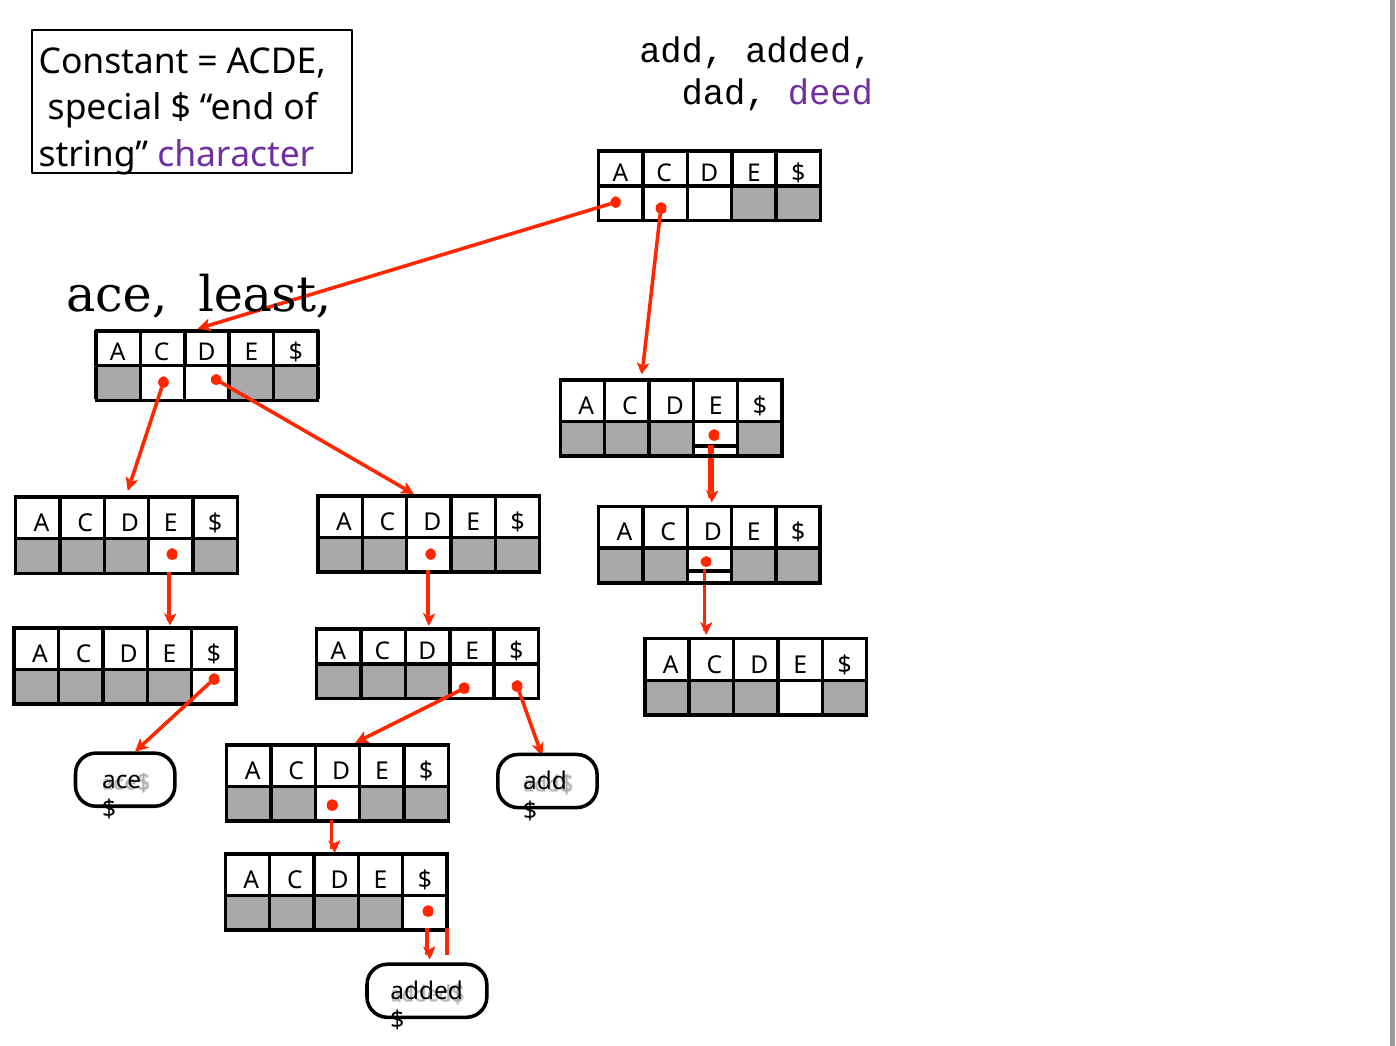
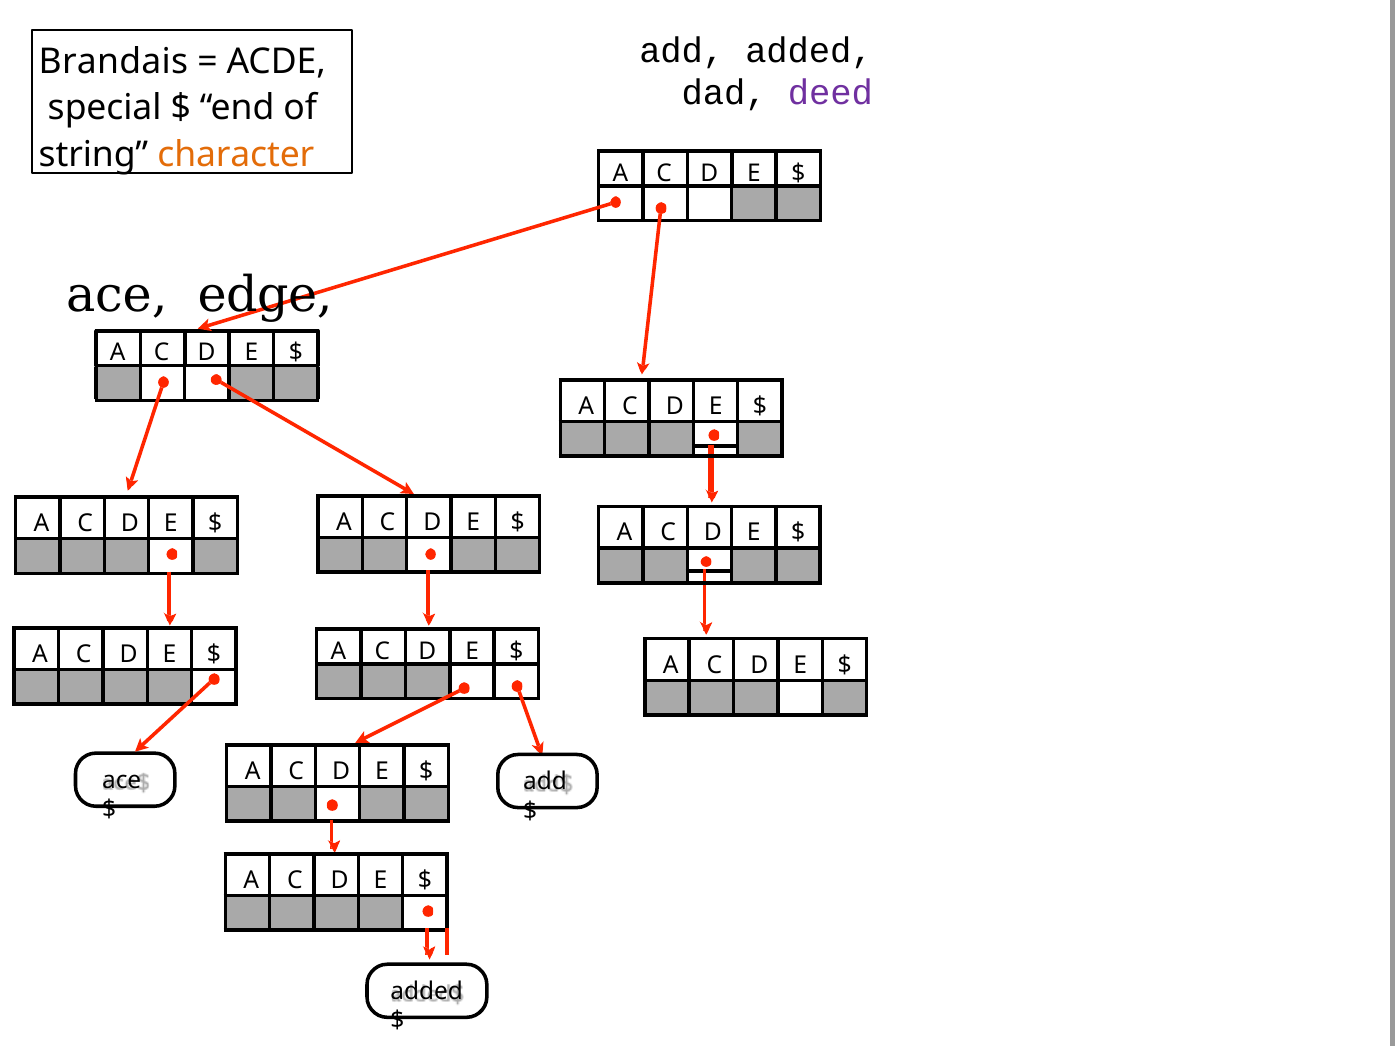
Constant: Constant -> Brandais (113, 62)
character colour: purple -> orange (236, 154)
least: least -> edge (265, 295)
